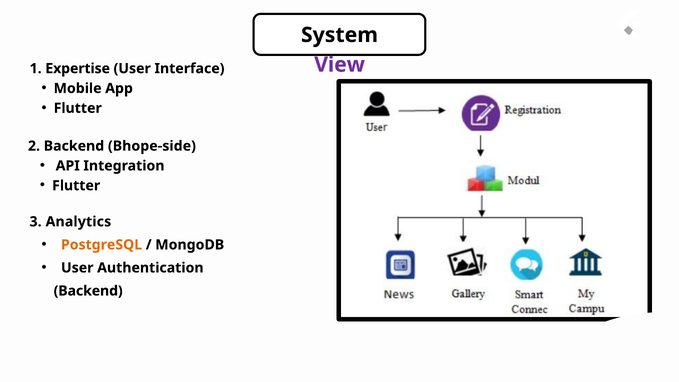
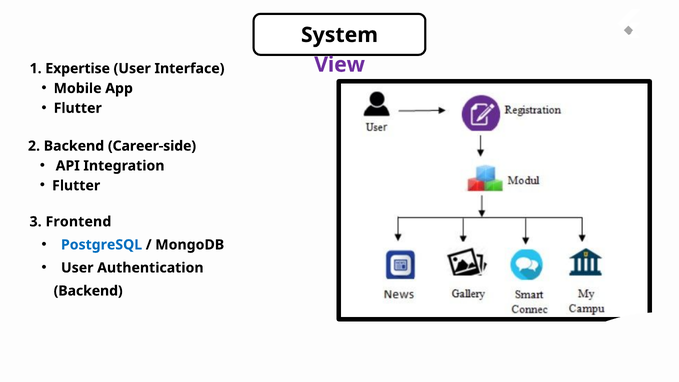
Bhope-side: Bhope-side -> Career-side (152, 146)
Analytics: Analytics -> Frontend (78, 222)
PostgreSQL colour: orange -> blue (102, 245)
